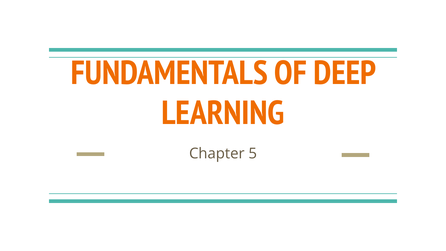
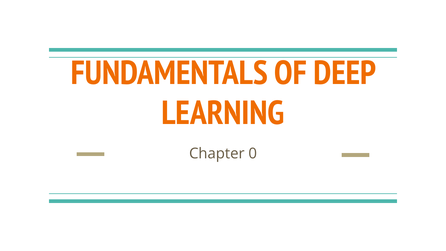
5: 5 -> 0 (253, 153)
